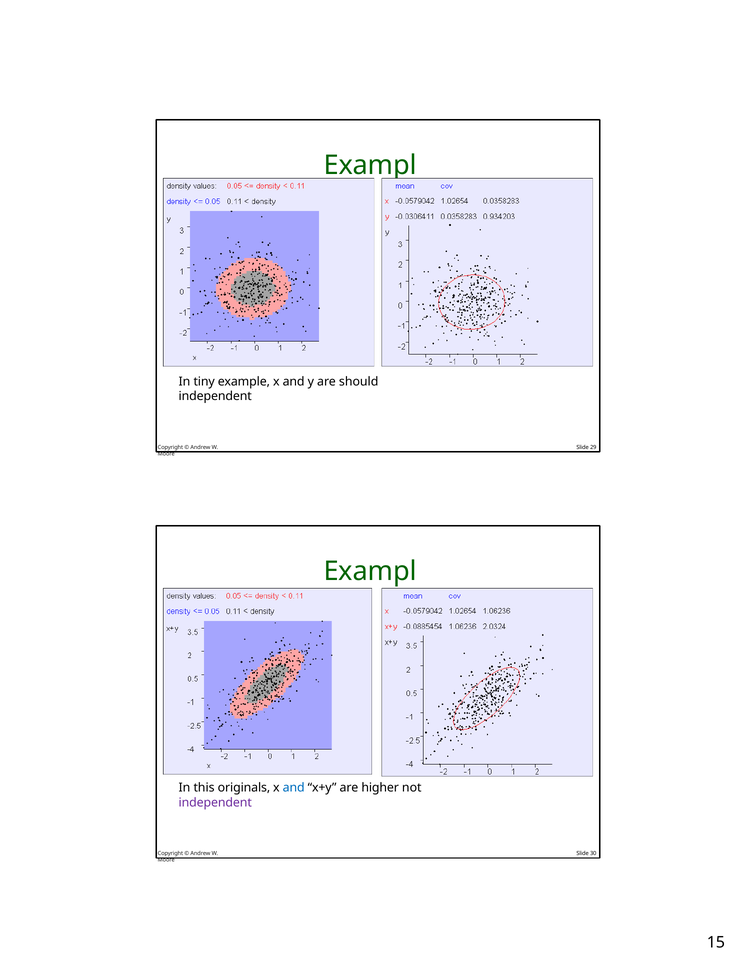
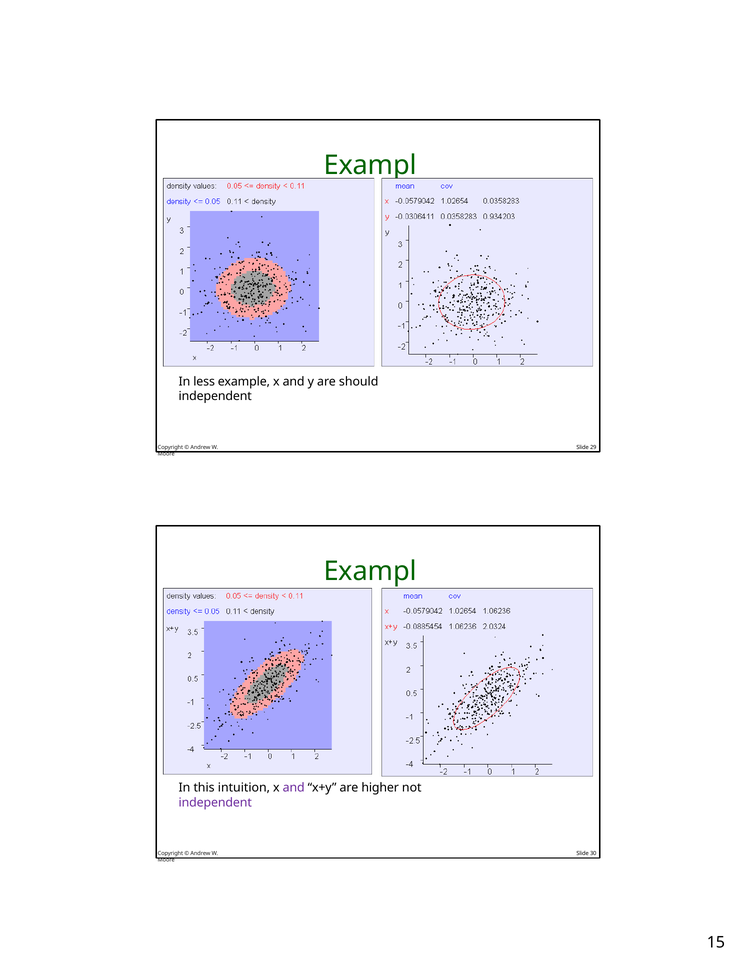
tiny: tiny -> less (204, 382)
originals: originals -> intuition (244, 788)
and colour: blue -> purple (294, 788)
